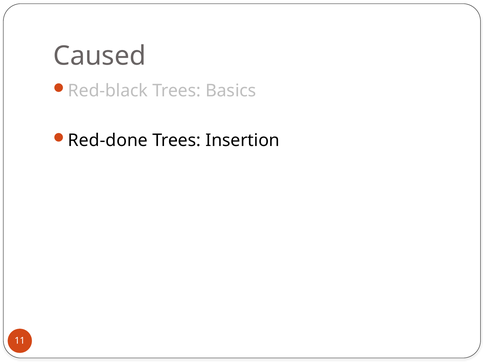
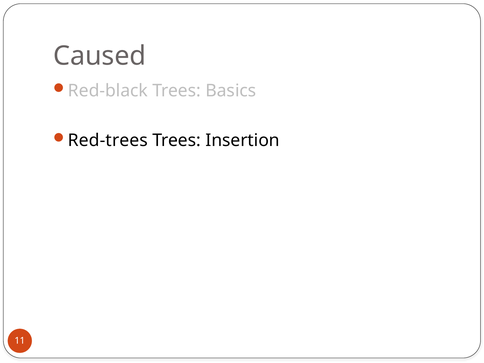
Red-done: Red-done -> Red-trees (108, 140)
